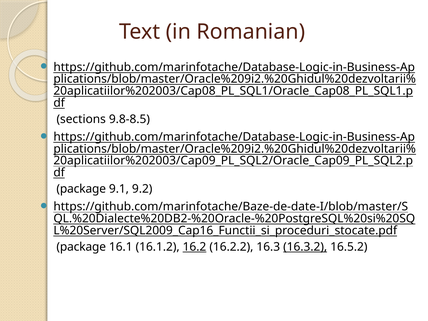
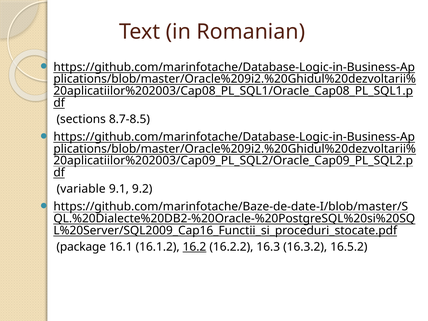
9.8-8.5: 9.8-8.5 -> 8.7-8.5 (129, 119)
package: package -> variable (81, 189)
16.3.2 underline: present -> none (305, 247)
